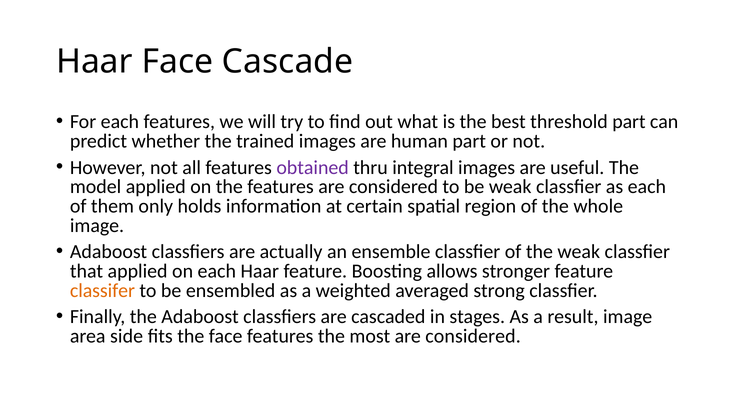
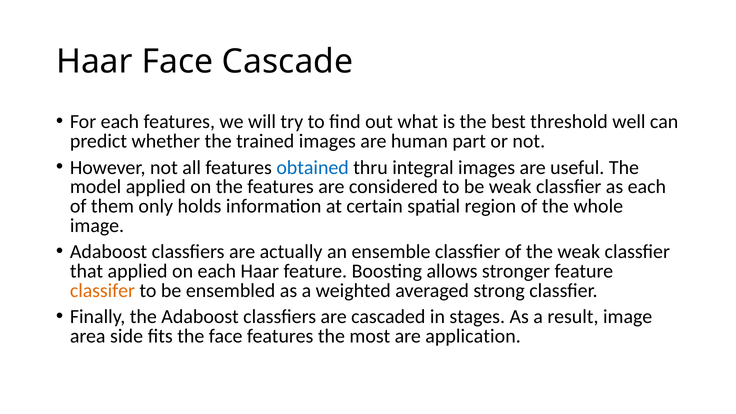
threshold part: part -> well (629, 122)
obtained colour: purple -> blue (313, 167)
most are considered: considered -> application (473, 336)
